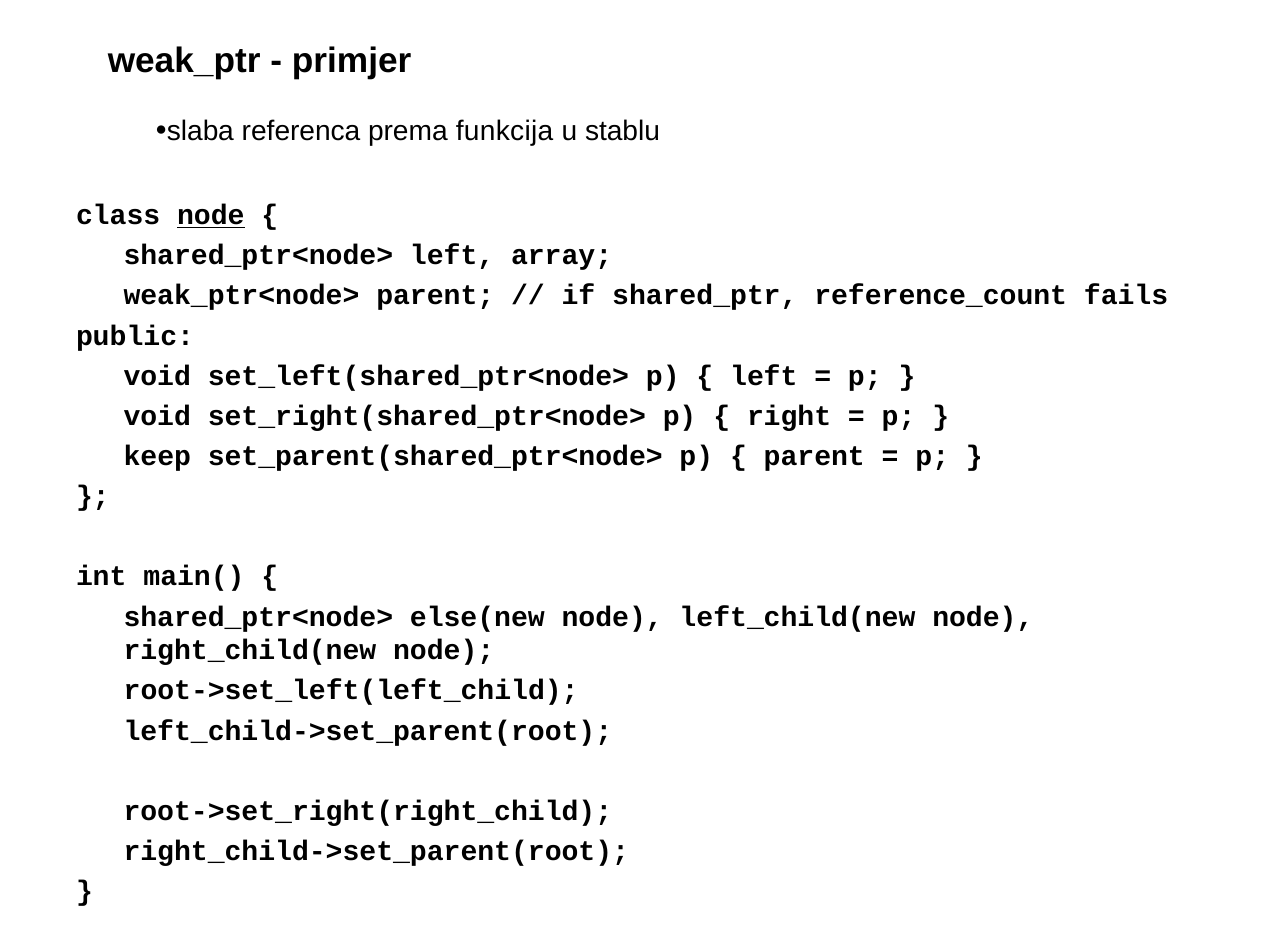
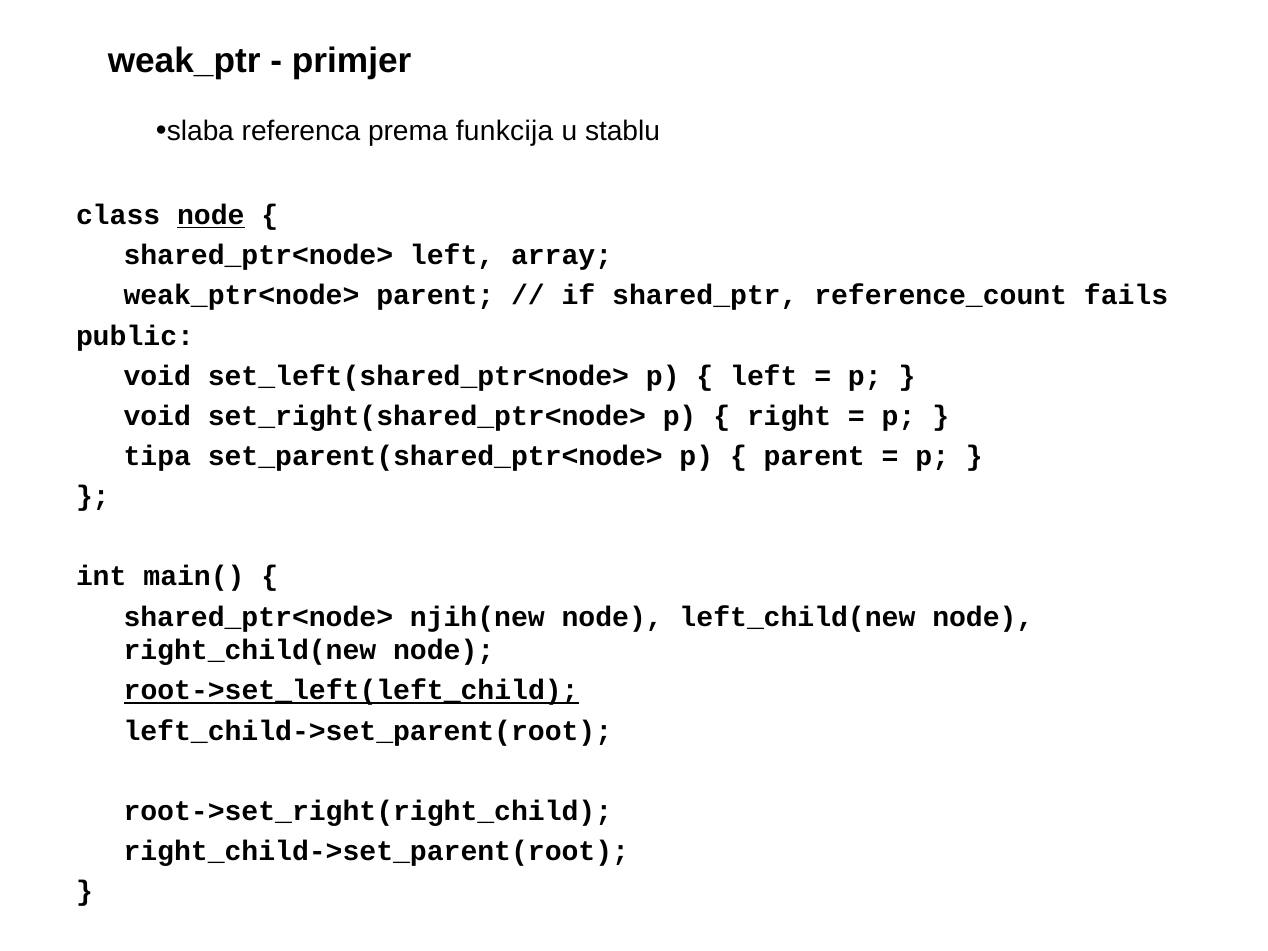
keep: keep -> tipa (157, 456)
else(new: else(new -> njih(new (477, 617)
root->set_left(left_child underline: none -> present (351, 691)
